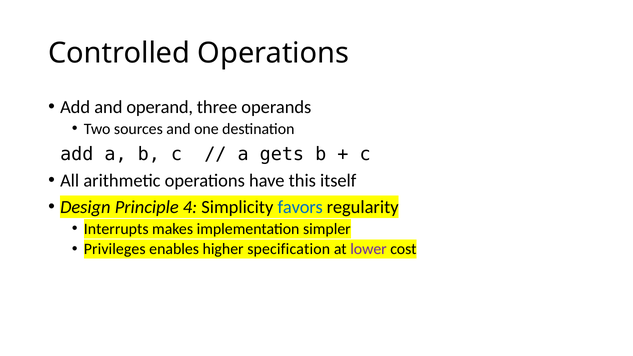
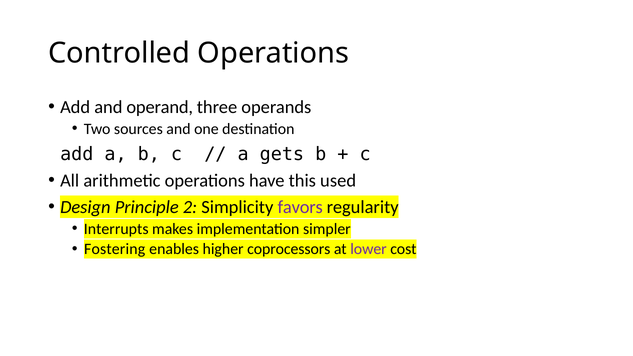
itself: itself -> used (338, 180)
4: 4 -> 2 (190, 207)
favors colour: blue -> purple (300, 207)
Privileges: Privileges -> Fostering (115, 249)
specification: specification -> coprocessors (289, 249)
